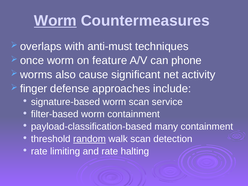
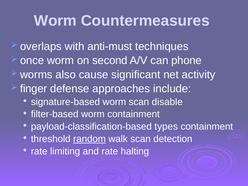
Worm underline: present -> none (55, 21)
feature: feature -> second (110, 61)
service: service -> disable (167, 102)
many: many -> types (166, 127)
